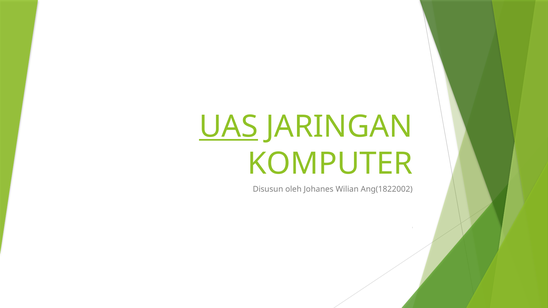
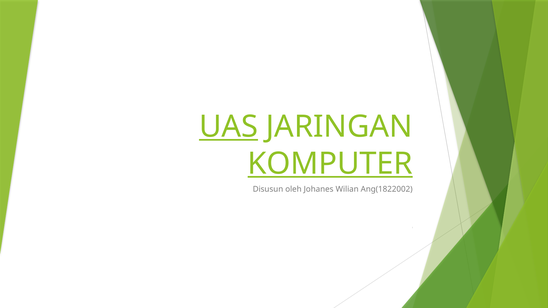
KOMPUTER underline: none -> present (330, 164)
